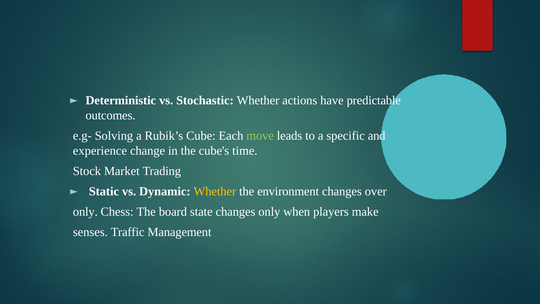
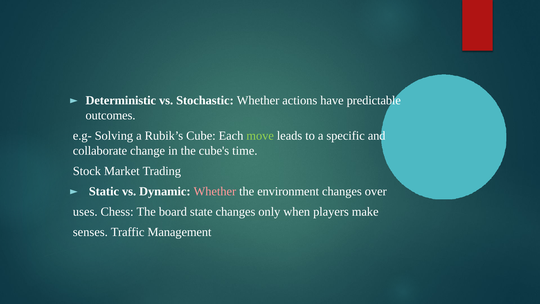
experience: experience -> collaborate (100, 151)
Whether colour: yellow -> pink (215, 191)
only: only -> uses (85, 212)
